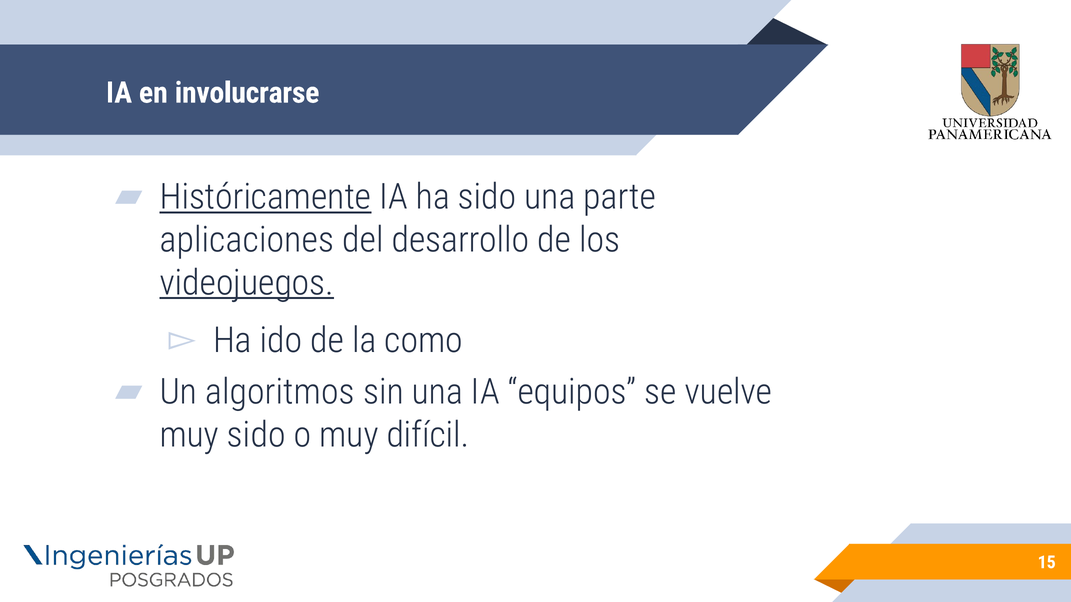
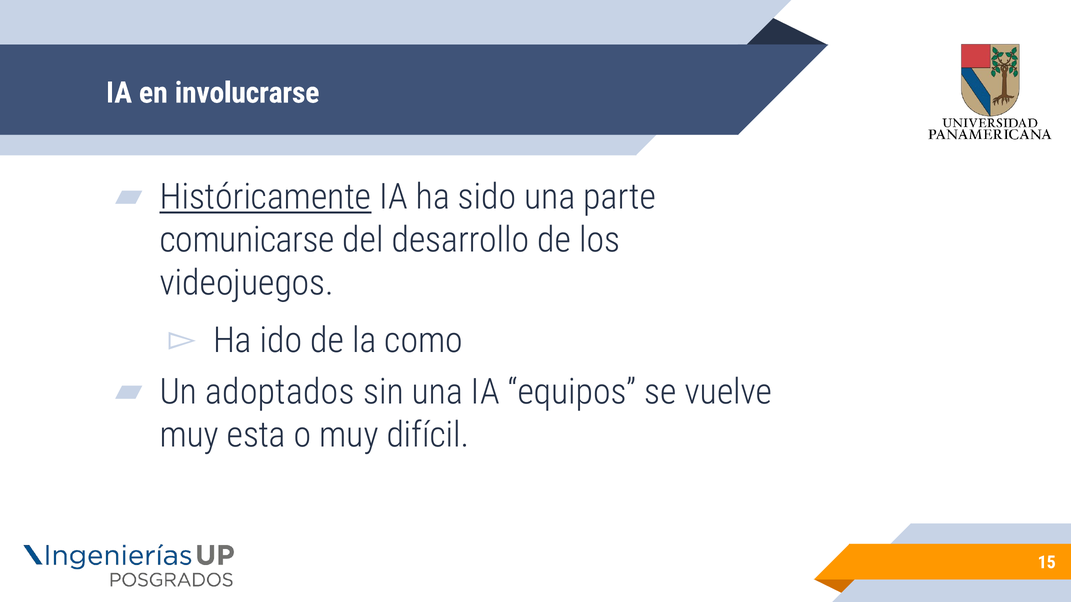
aplicaciones: aplicaciones -> comunicarse (247, 240)
videojuegos underline: present -> none (247, 283)
algoritmos: algoritmos -> adoptados (280, 392)
muy sido: sido -> esta (256, 435)
